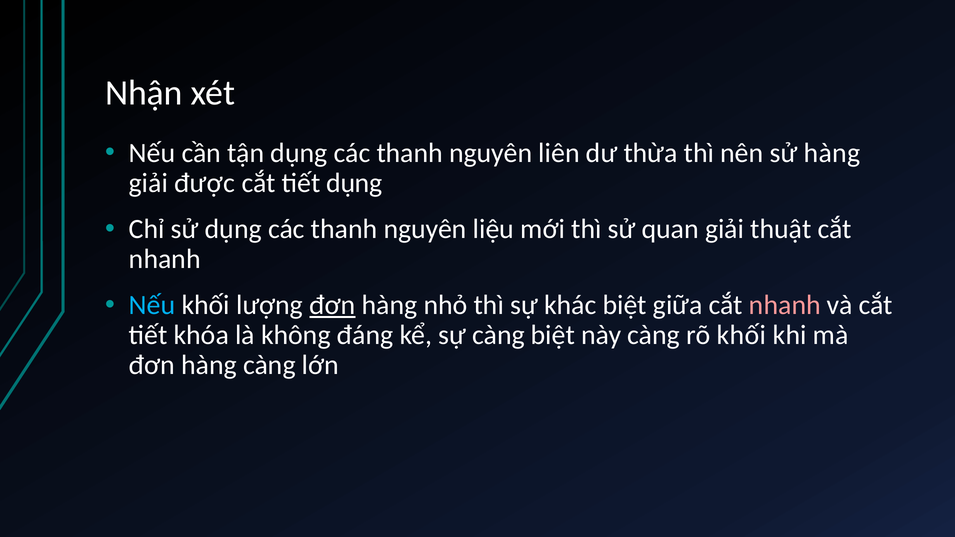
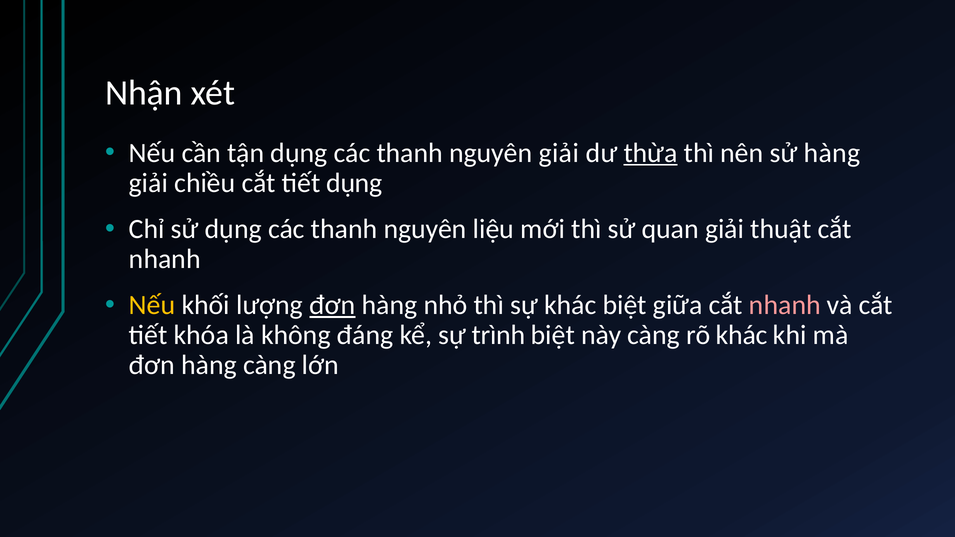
nguyên liên: liên -> giải (559, 153)
thừa underline: none -> present (651, 153)
được: được -> chiều (205, 183)
Nếu colour: light blue -> yellow (152, 305)
sự càng: càng -> trình (499, 335)
rõ khối: khối -> khác (742, 335)
